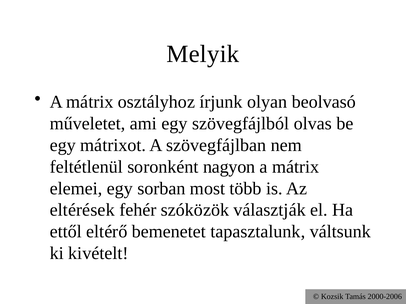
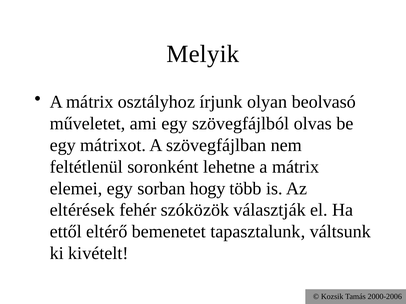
nagyon: nagyon -> lehetne (229, 167)
most: most -> hogy (208, 189)
